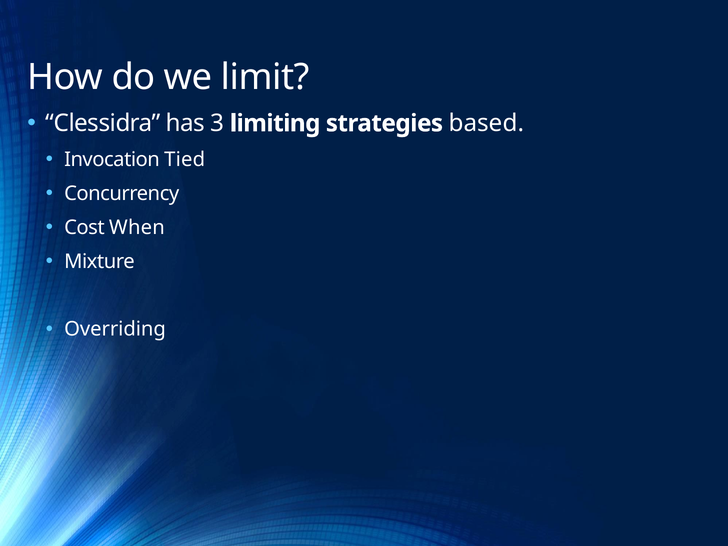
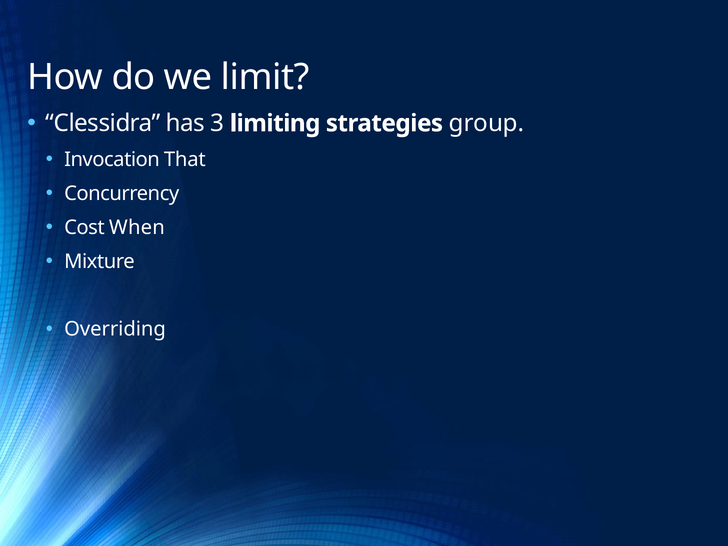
based: based -> group (486, 123)
Tied: Tied -> That (185, 160)
